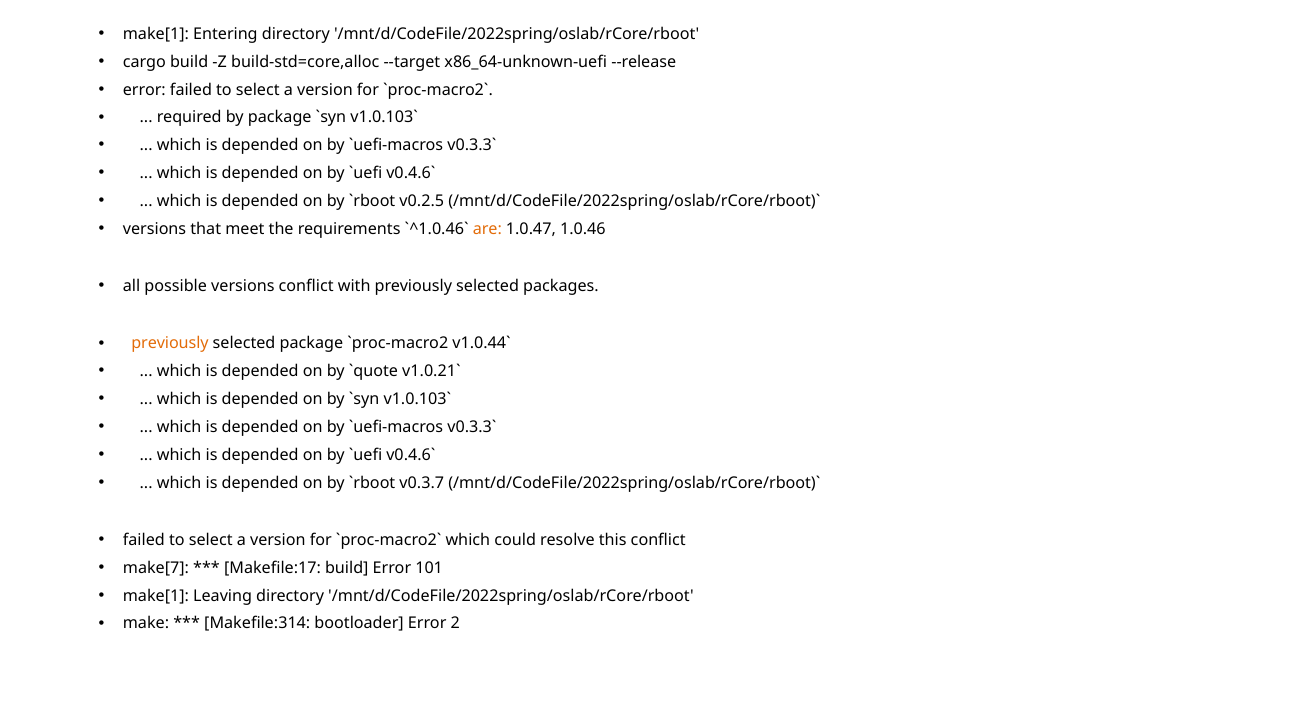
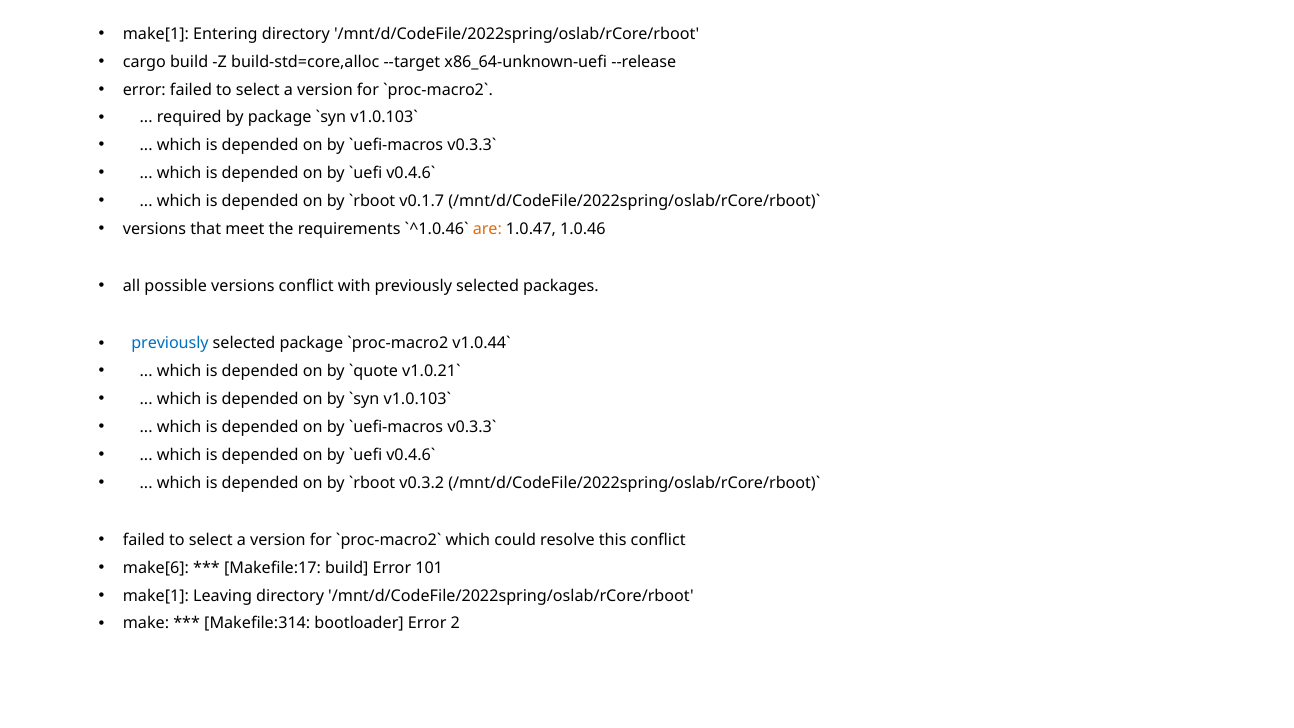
v0.2.5: v0.2.5 -> v0.1.7 (422, 201)
previously colour: orange -> blue (170, 344)
v0.3.7: v0.3.7 -> v0.3.2 (422, 483)
make[7: make[7 -> make[6 (156, 568)
